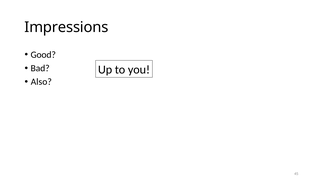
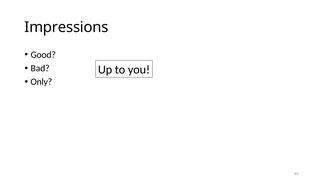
Also: Also -> Only (41, 82)
